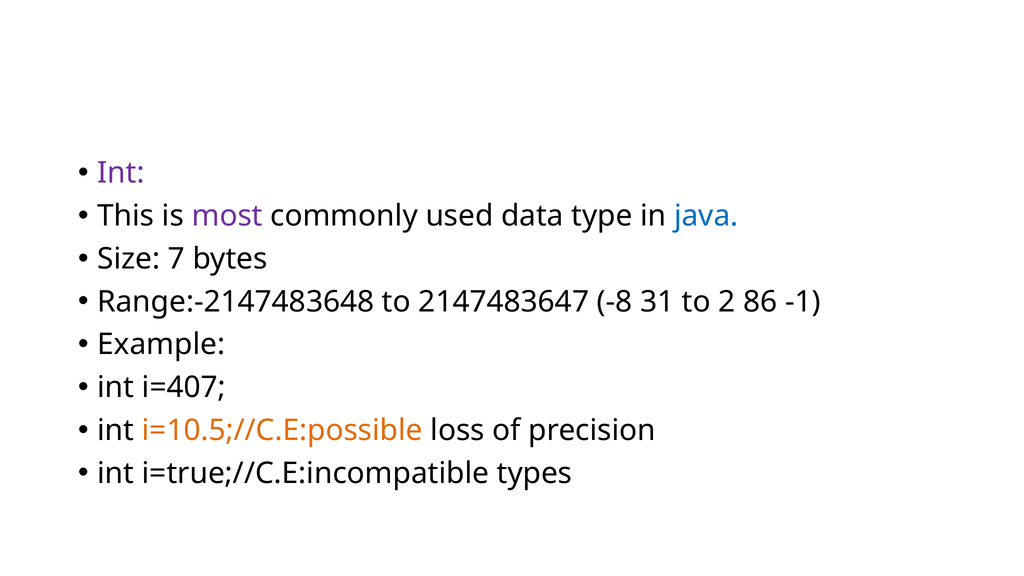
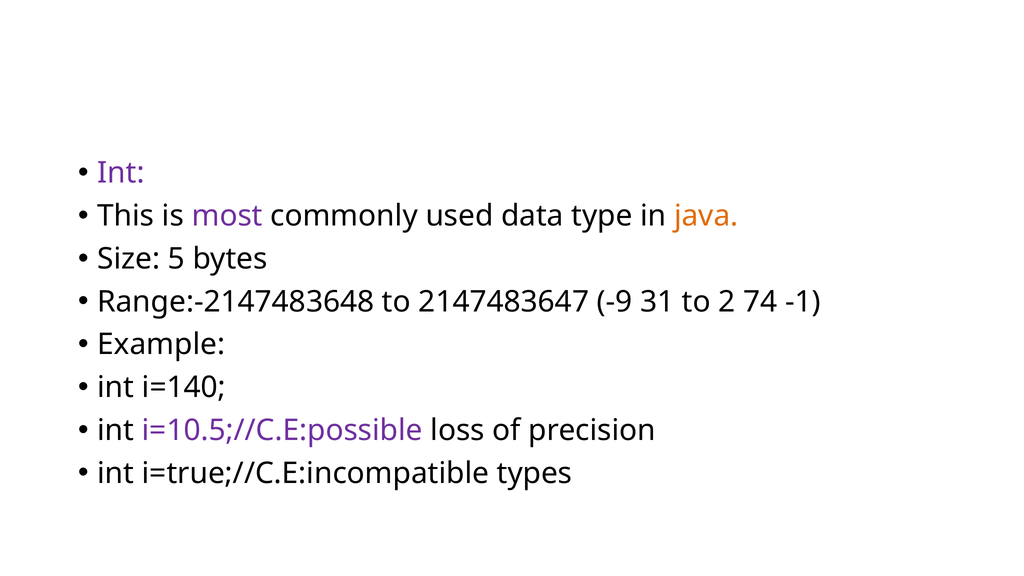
java colour: blue -> orange (706, 216)
7: 7 -> 5 (176, 259)
-8: -8 -> -9 (615, 302)
86: 86 -> 74 (760, 302)
i=407: i=407 -> i=140 (184, 387)
i=10.5;//C.E:possible colour: orange -> purple (282, 430)
